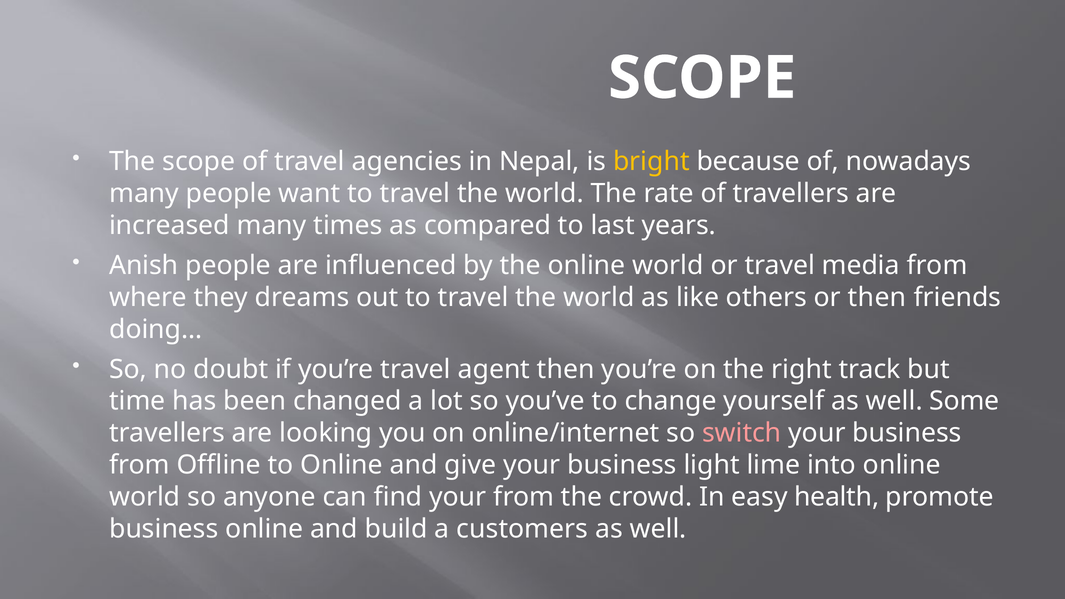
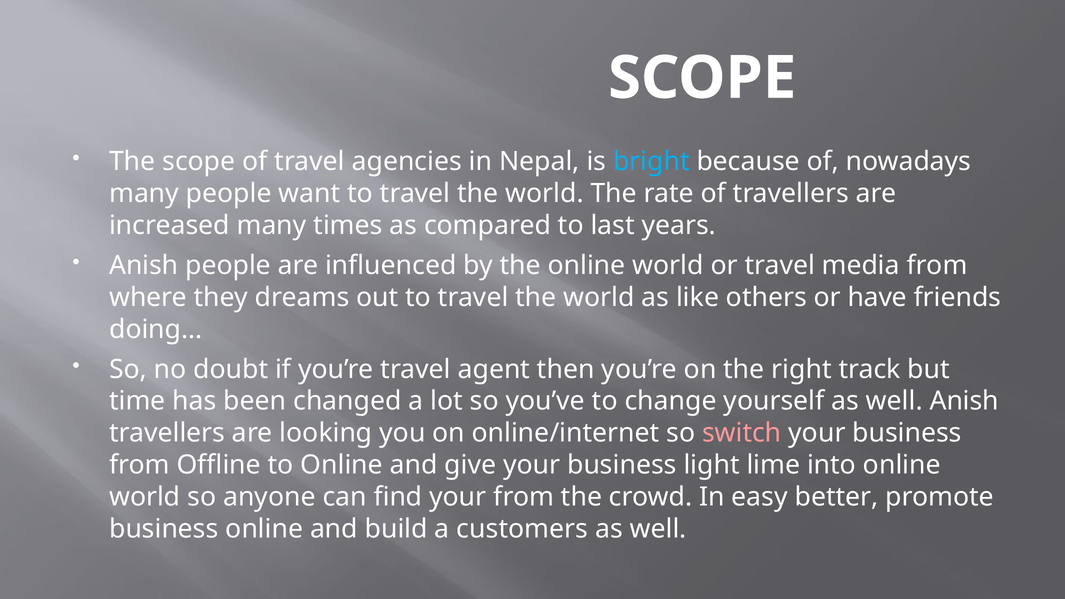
bright colour: yellow -> light blue (651, 162)
or then: then -> have (877, 297)
well Some: Some -> Anish (964, 401)
health: health -> better (837, 497)
